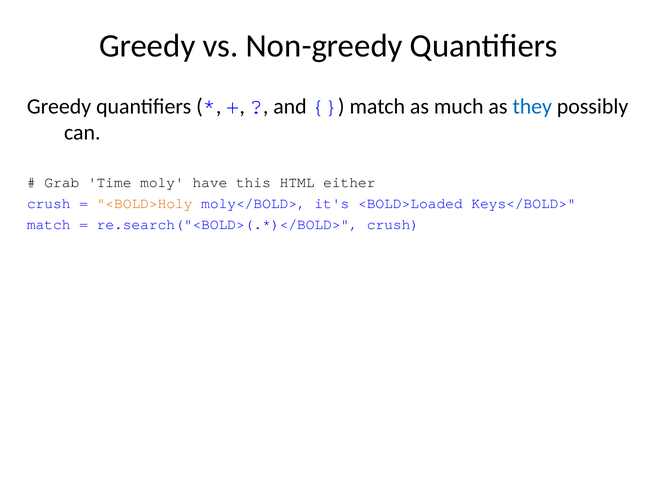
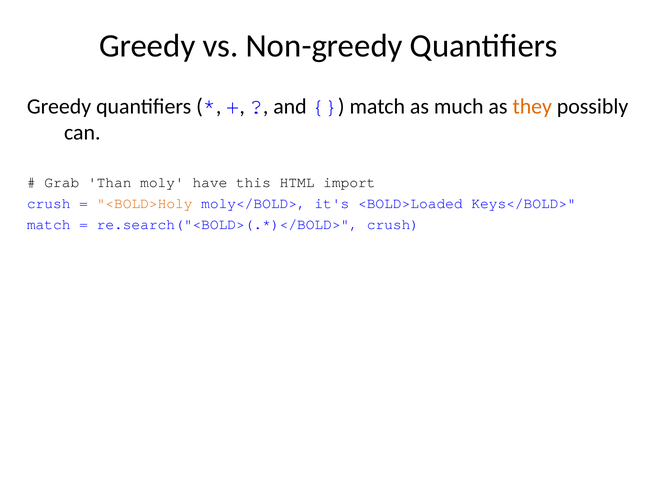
they colour: blue -> orange (532, 106)
Time: Time -> Than (110, 182)
either: either -> import (349, 182)
